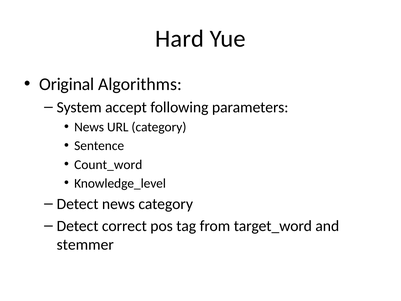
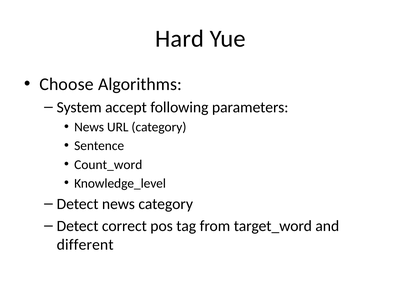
Original: Original -> Choose (67, 84)
stemmer: stemmer -> different (85, 244)
